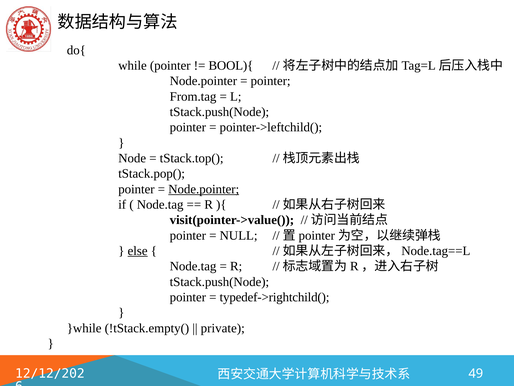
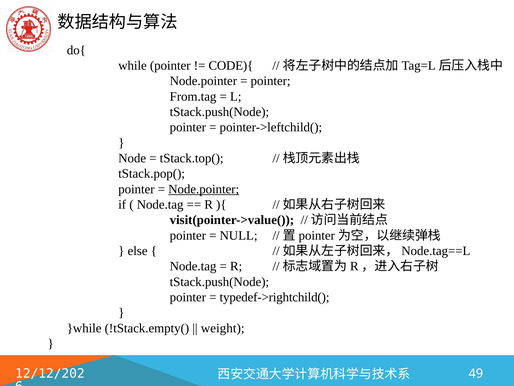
BOOL){: BOOL){ -> CODE){ (231, 66)
else underline: present -> none (138, 251)
private: private -> weight (223, 328)
